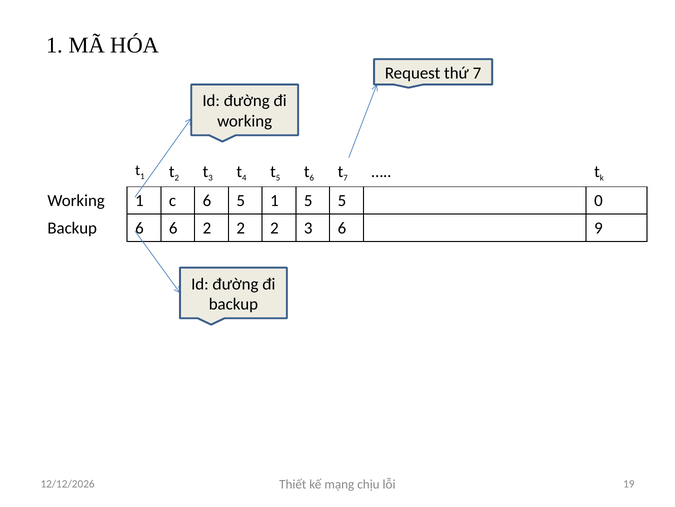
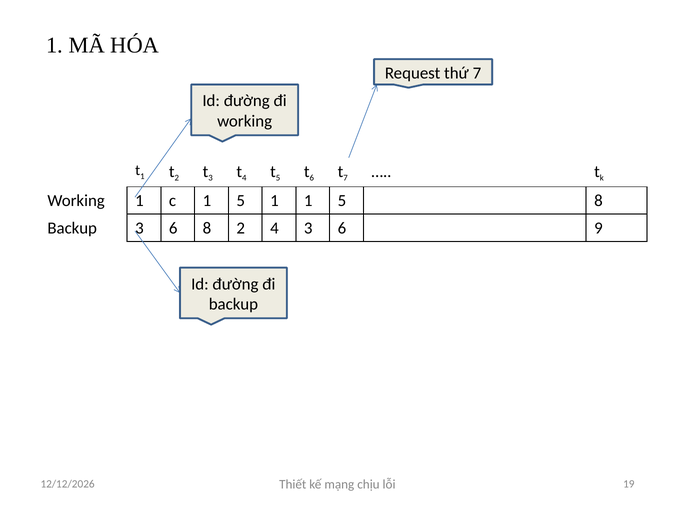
c 6: 6 -> 1 (207, 200)
1 5: 5 -> 1 (308, 200)
5 0: 0 -> 8 (598, 200)
Backup 6: 6 -> 3 (139, 228)
6 2: 2 -> 8 (207, 228)
2: 2 -> 4 (274, 228)
